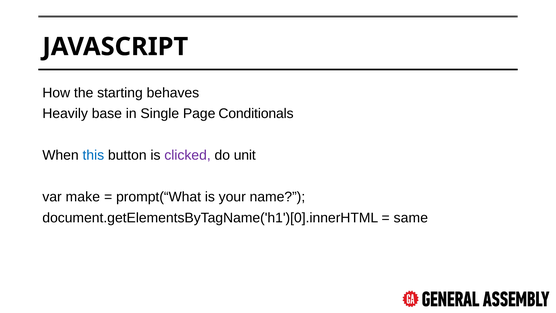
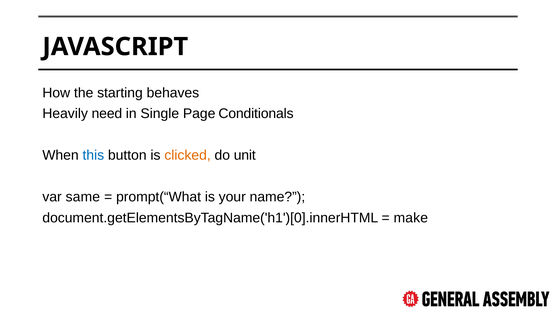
base: base -> need (107, 114)
clicked colour: purple -> orange (188, 155)
make: make -> same (83, 197)
same: same -> make (411, 218)
